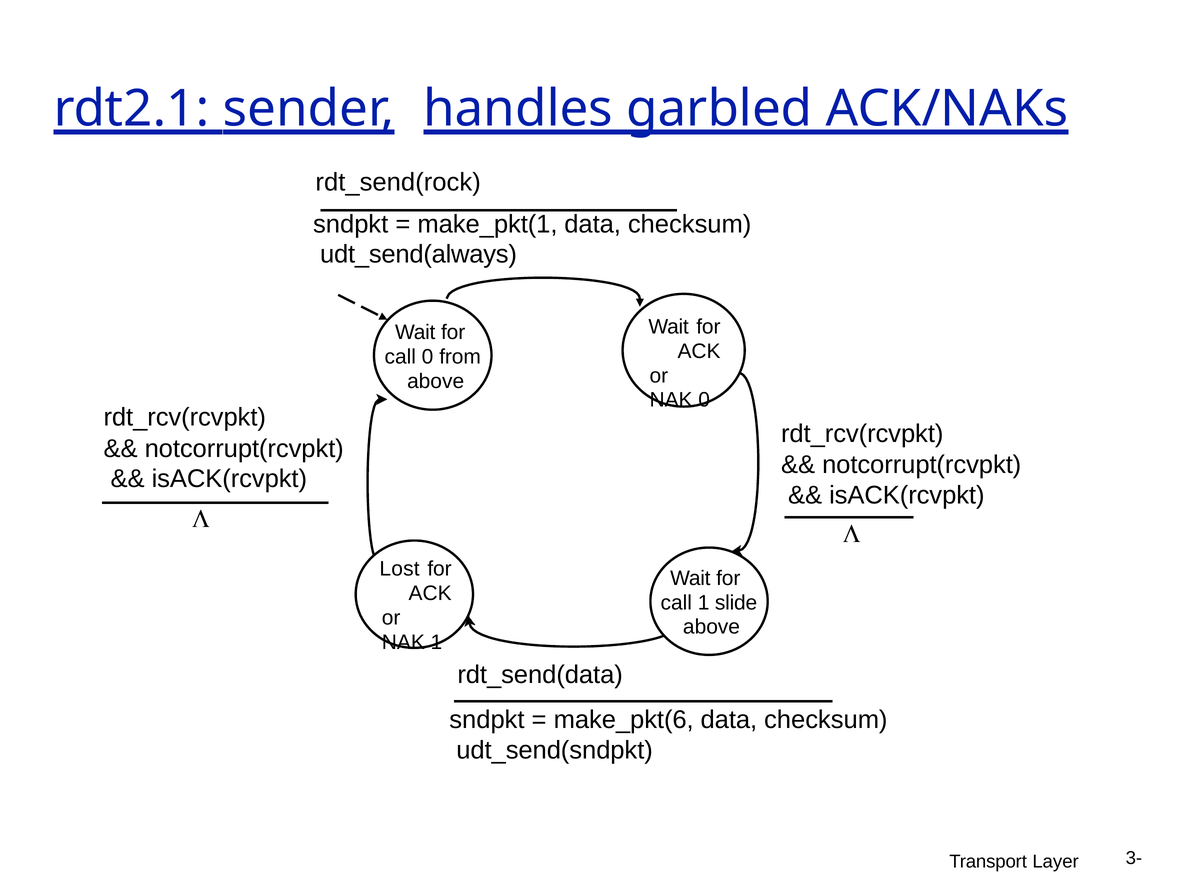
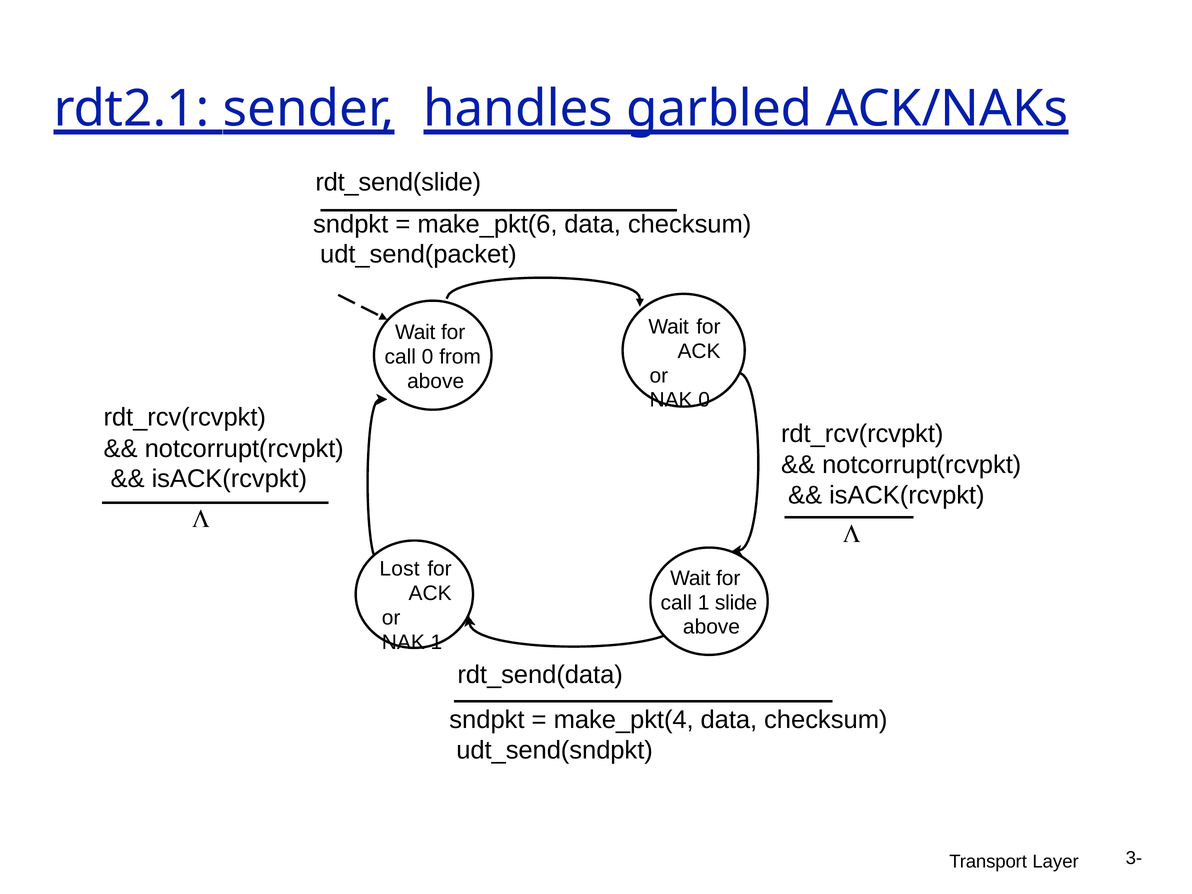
rdt_send(rock: rdt_send(rock -> rdt_send(slide (398, 182)
make_pkt(1: make_pkt(1 -> make_pkt(6 (487, 224)
udt_send(always: udt_send(always -> udt_send(packet (418, 254)
make_pkt(6: make_pkt(6 -> make_pkt(4 (624, 720)
